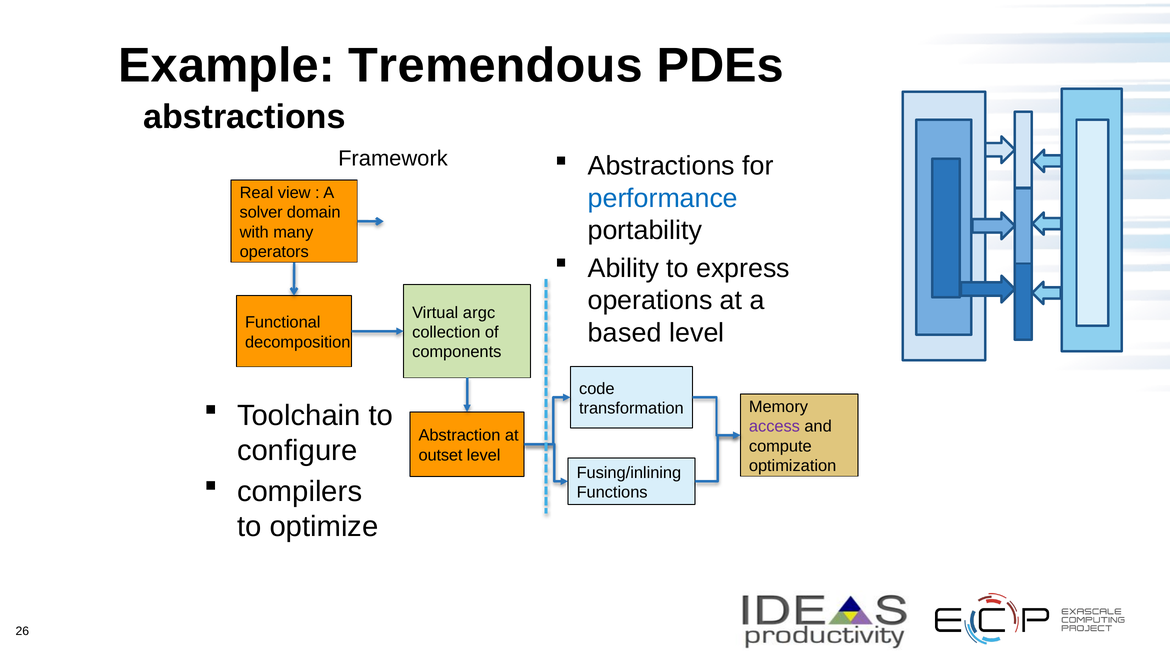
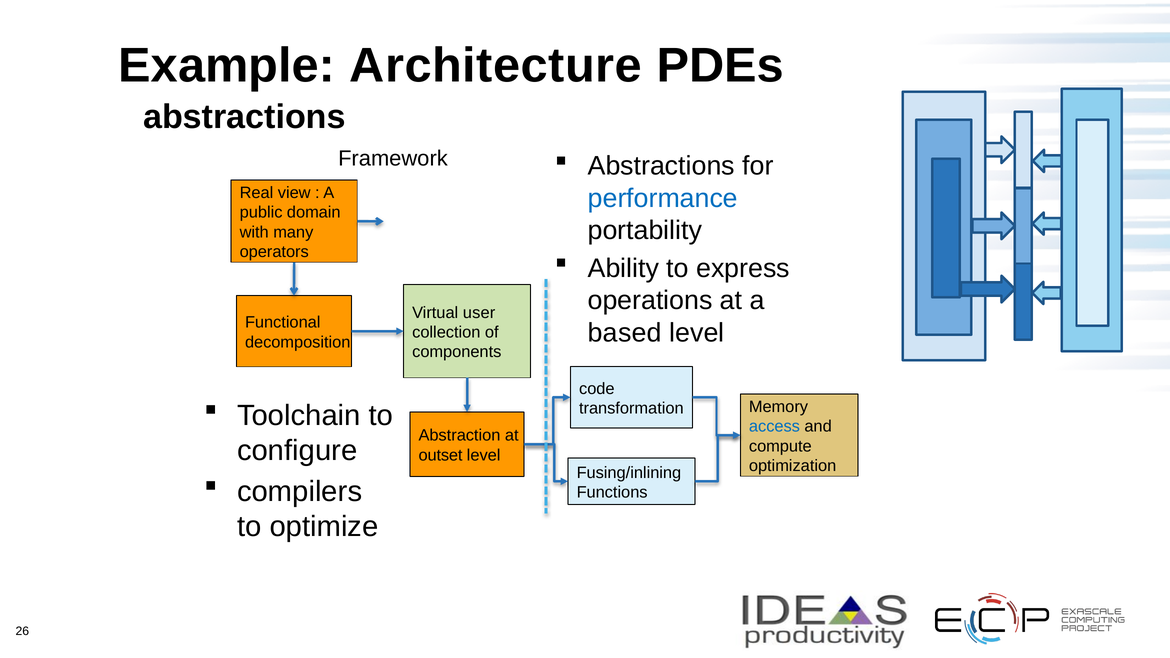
Tremendous: Tremendous -> Architecture (496, 66)
solver: solver -> public (261, 213)
argc: argc -> user (479, 313)
access colour: purple -> blue (774, 427)
